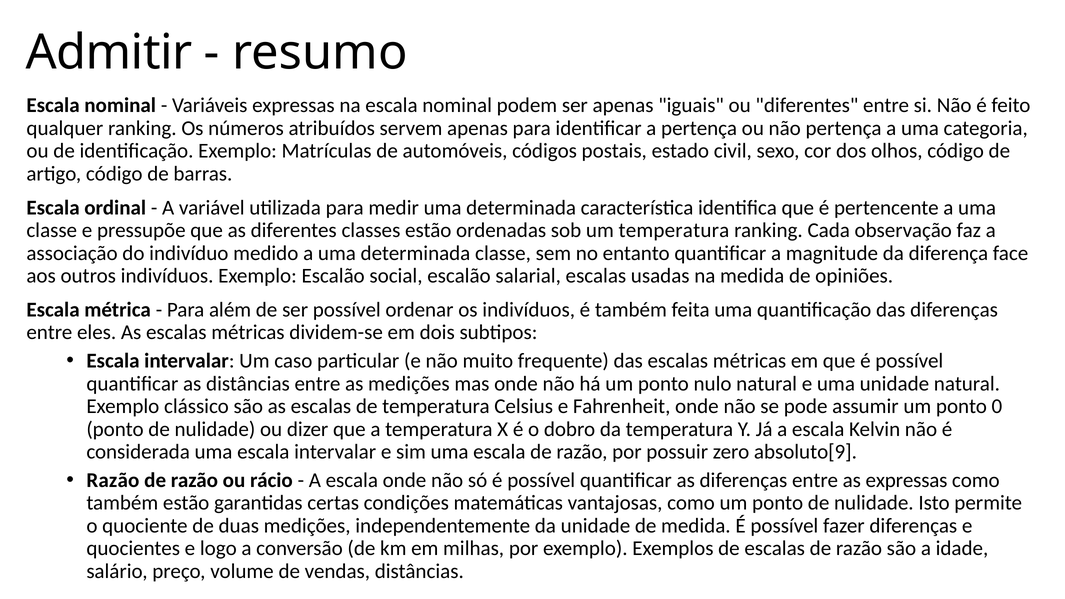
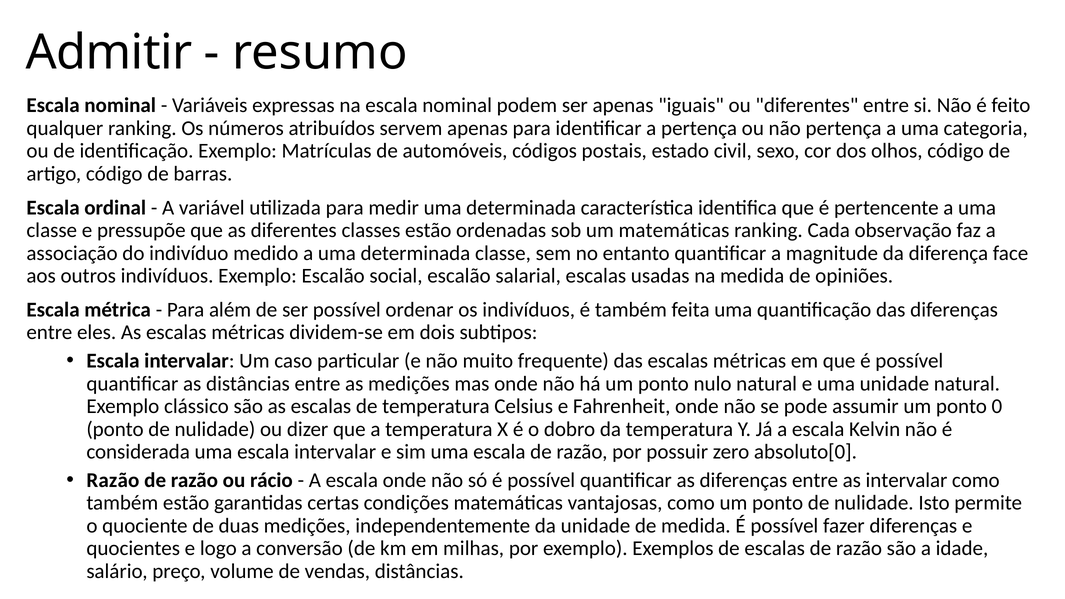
um temperatura: temperatura -> matemáticas (674, 230)
absoluto[9: absoluto[9 -> absoluto[0 (805, 452)
as expressas: expressas -> intervalar (907, 480)
